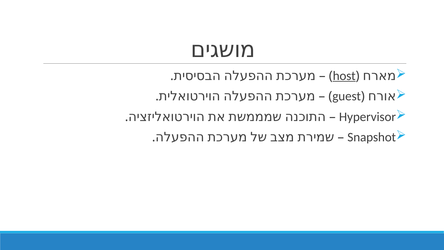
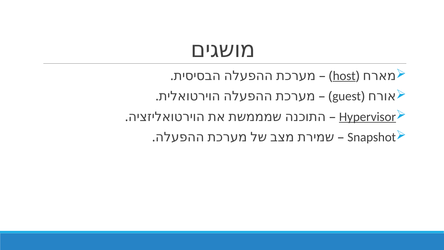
Hypervisor underline: none -> present (368, 117)
